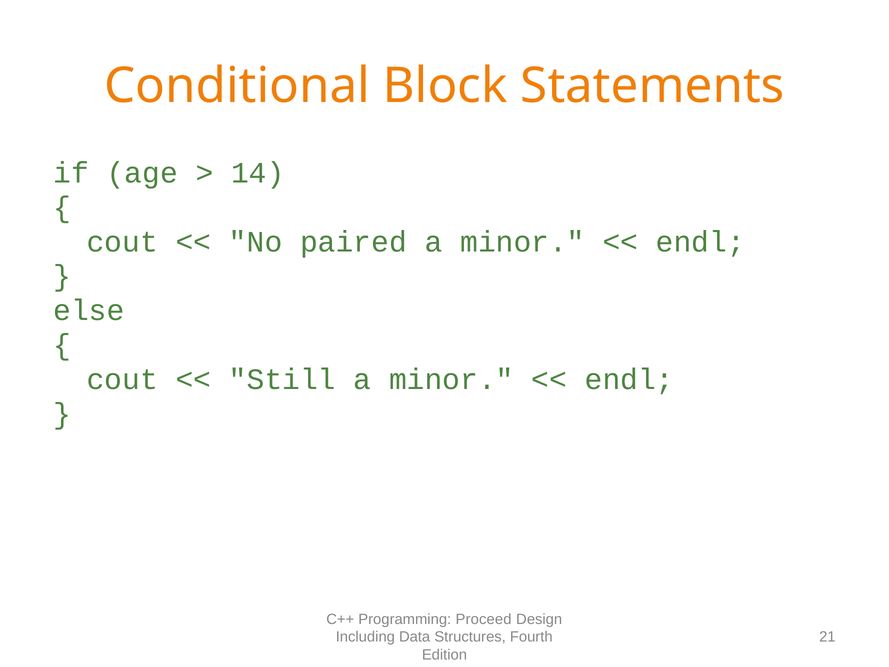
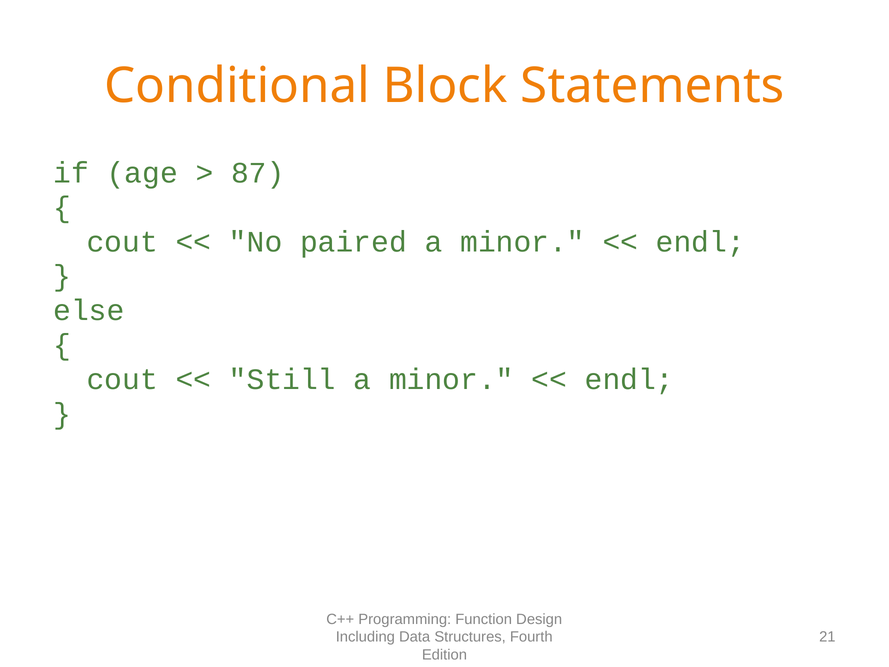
14: 14 -> 87 (258, 173)
Proceed: Proceed -> Function (484, 619)
